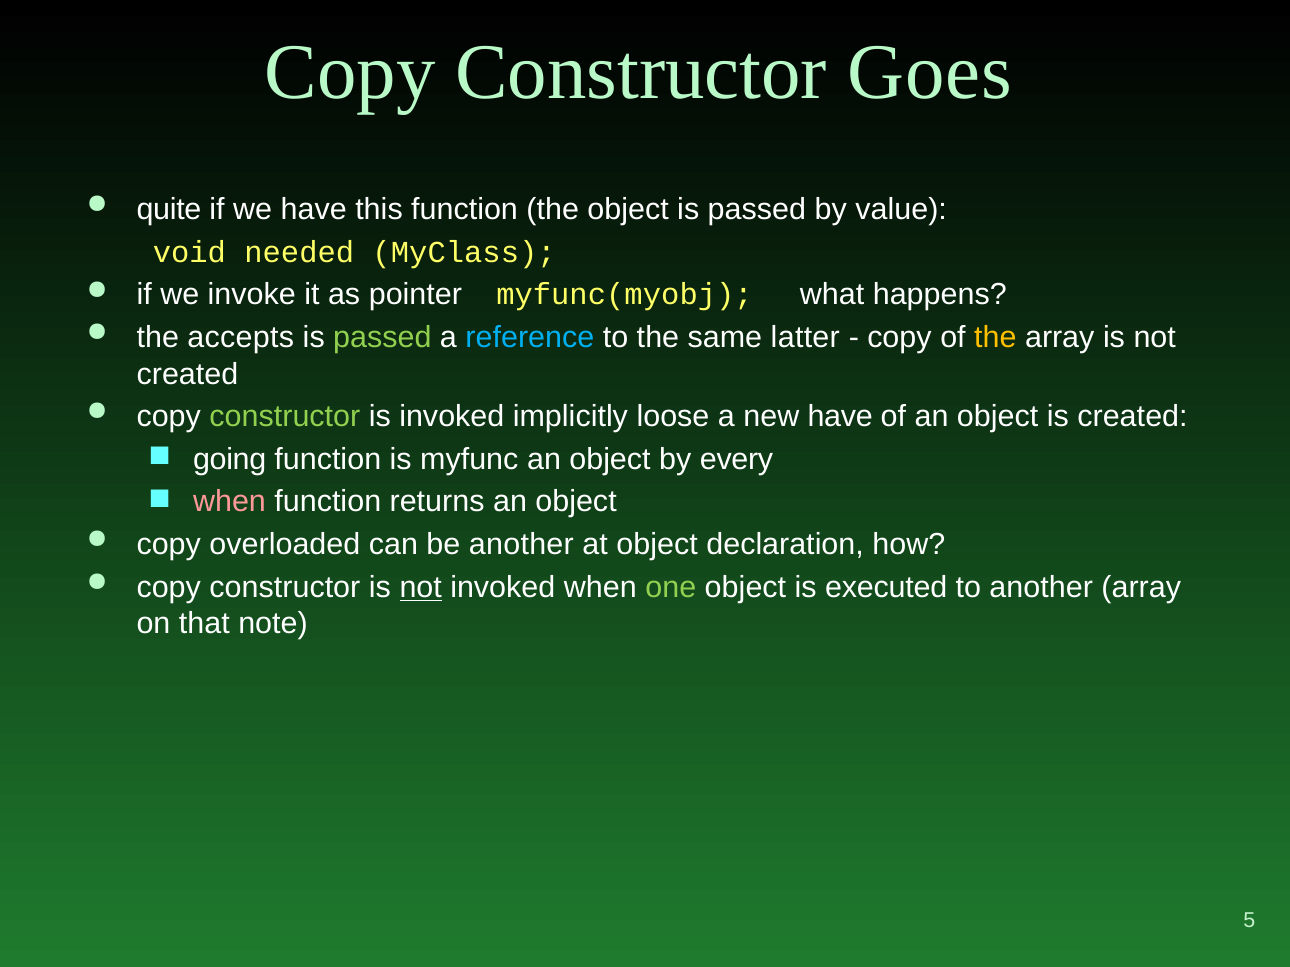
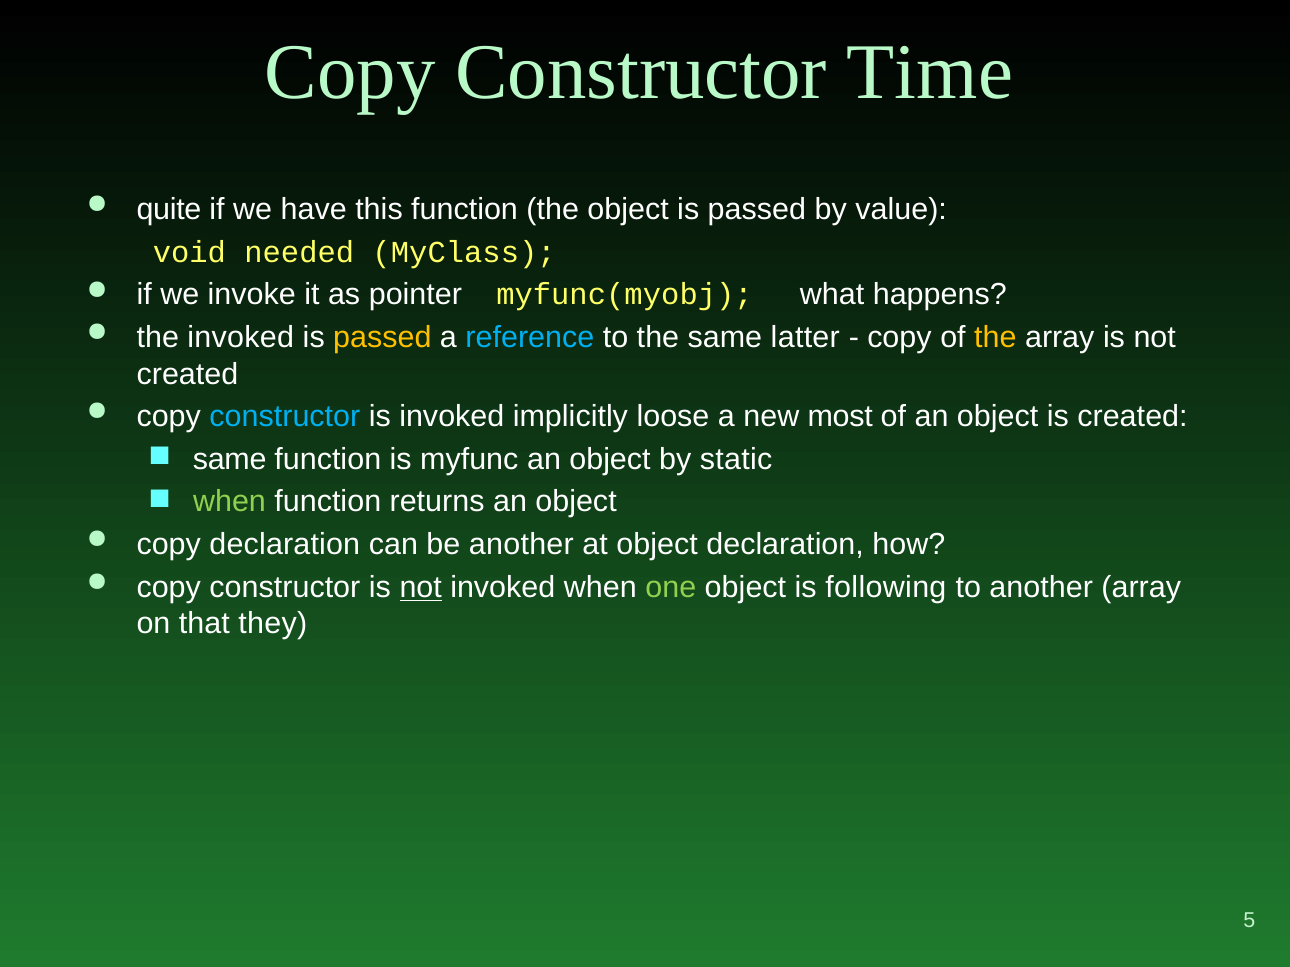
Goes: Goes -> Time (930, 73)
the accepts: accepts -> invoked (241, 338)
passed colour: light green -> yellow (382, 338)
constructor colour: light green -> light blue (285, 417)
new have: have -> most (840, 417)
going: going -> same (230, 460)
every: every -> static (736, 460)
when colour: pink -> light green (230, 502)
copy overloaded: overloaded -> declaration (285, 545)
executed: executed -> following (886, 588)
note: note -> they (273, 624)
